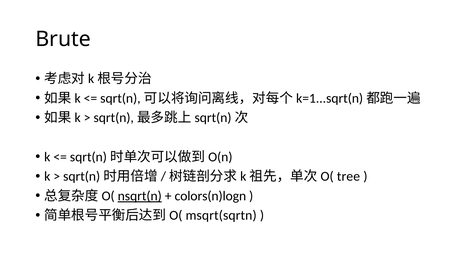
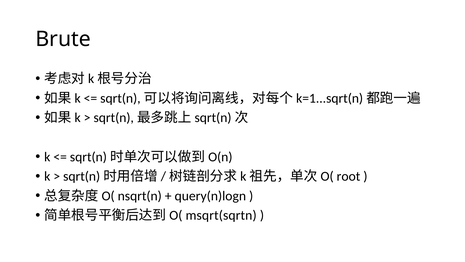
tree: tree -> root (348, 176)
nsqrt(n underline: present -> none (140, 196)
colors(n)logn: colors(n)logn -> query(n)logn (210, 196)
